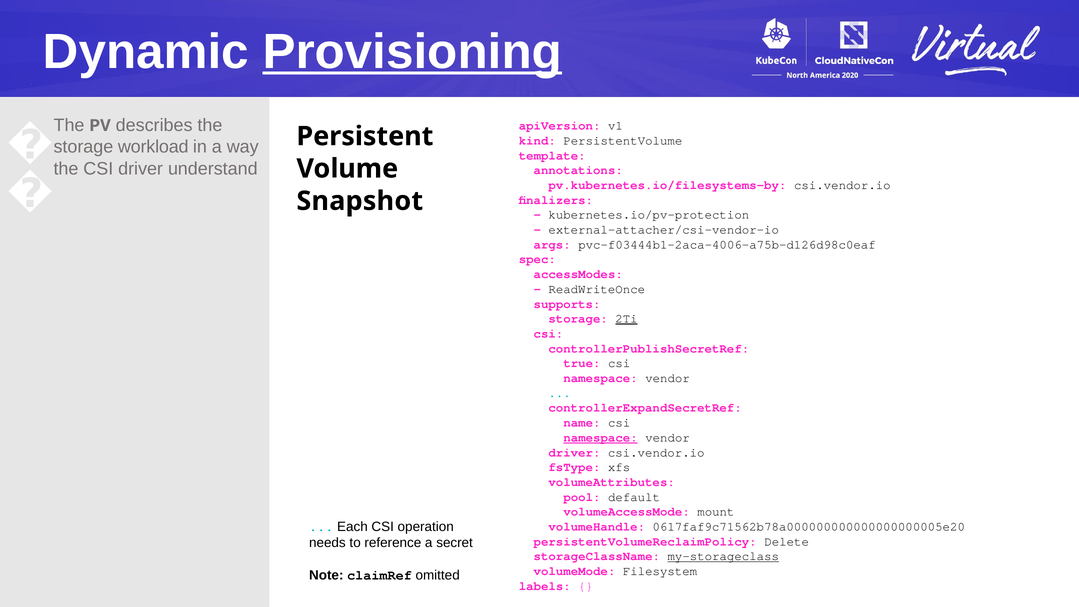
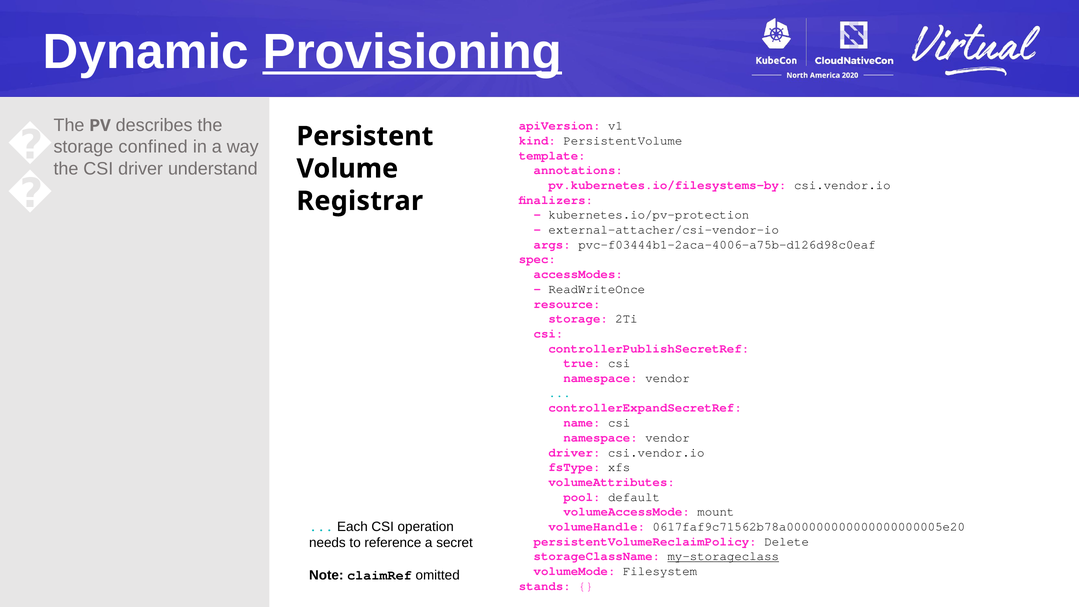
workload: workload -> confined (153, 147)
Snapshot: Snapshot -> Registrar (360, 201)
supports: supports -> resource (567, 304)
2Ti underline: present -> none (626, 319)
namespace underline: present -> none (601, 438)
labels: labels -> stands (545, 586)
